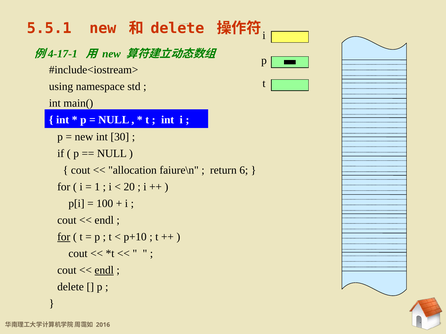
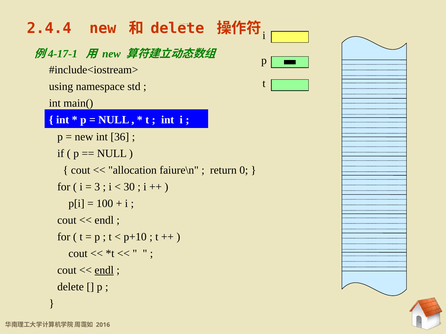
5.5.1: 5.5.1 -> 2.4.4 (49, 28)
30: 30 -> 36 (120, 137)
6: 6 -> 0 (244, 170)
1: 1 -> 3 (97, 187)
20: 20 -> 30 (129, 187)
for underline: present -> none (64, 237)
